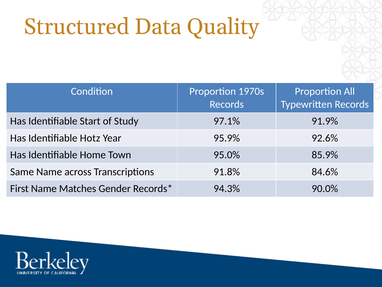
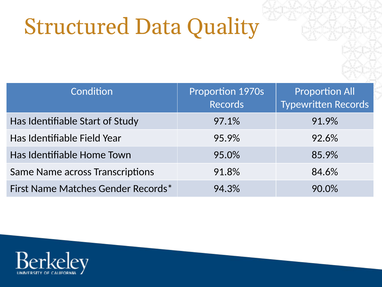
Hotz: Hotz -> Field (90, 138)
